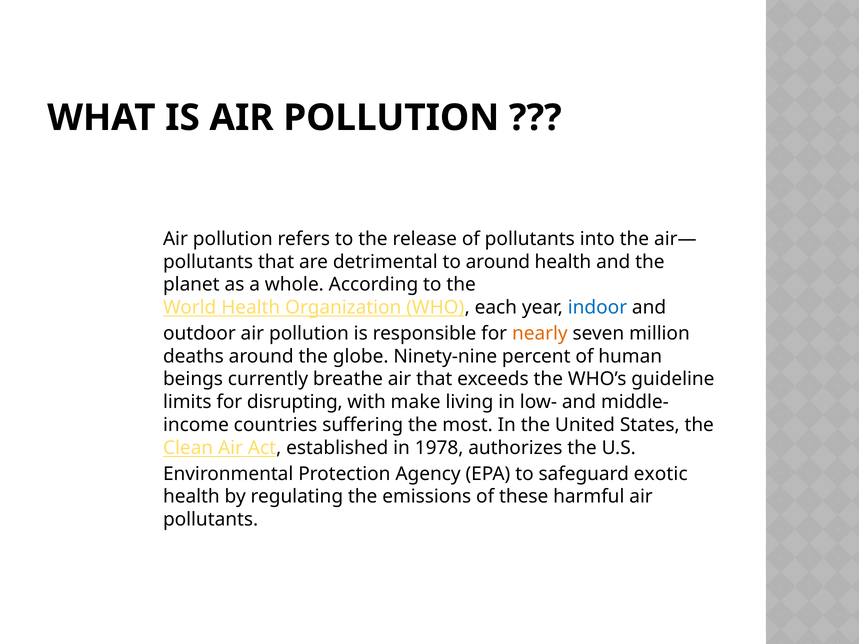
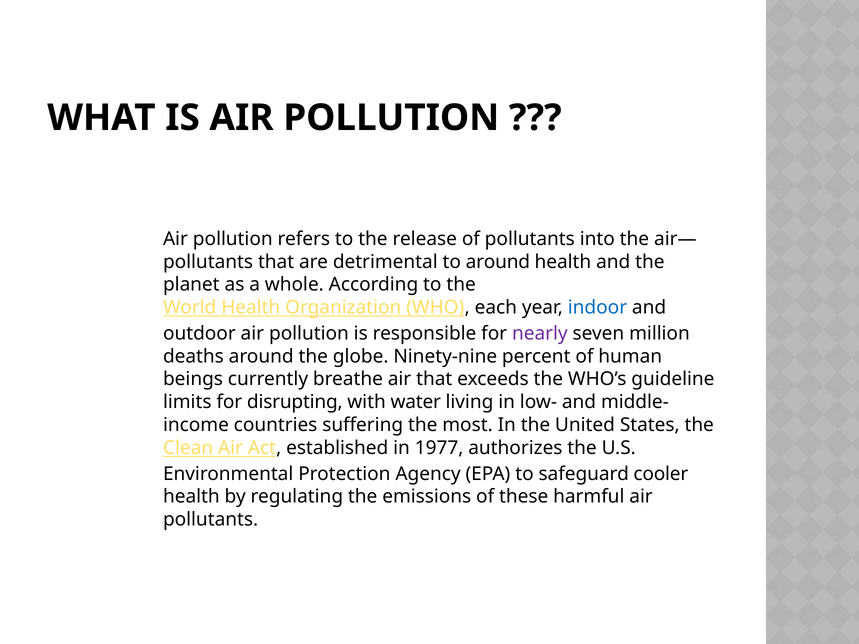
nearly colour: orange -> purple (540, 334)
make: make -> water (416, 402)
1978: 1978 -> 1977 (439, 448)
exotic: exotic -> cooler (661, 474)
